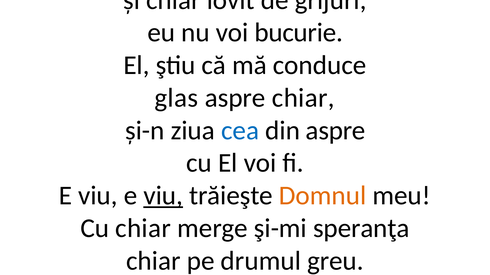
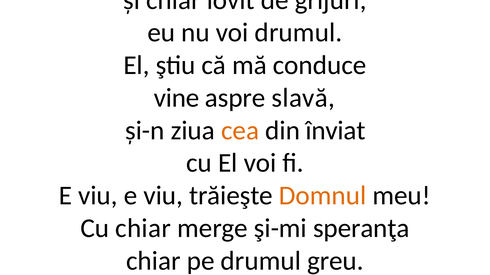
voi bucurie: bucurie -> drumul (298, 33)
glas: glas -> vine (177, 98)
aspre chiar: chiar -> slavă (303, 98)
cea colour: blue -> orange (240, 131)
din aspre: aspre -> înviat (336, 131)
viu underline: present -> none (163, 196)
